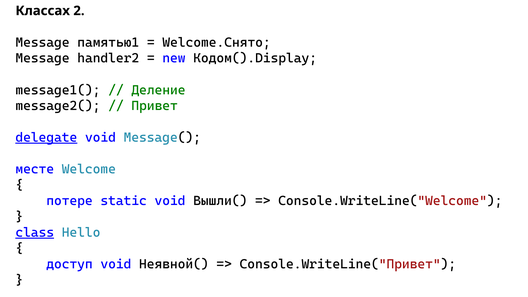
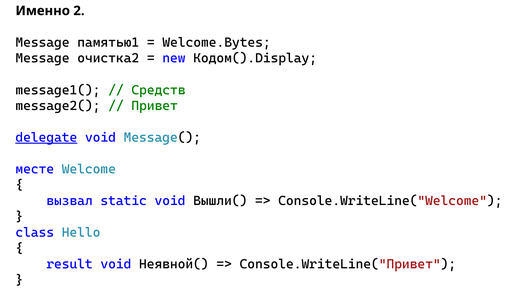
Классах: Классах -> Именно (43, 11)
Welcome.Снято: Welcome.Снято -> Welcome.Bytes (217, 42)
handler2: handler2 -> очистка2 (108, 58)
Деление: Деление -> Средств (158, 90)
потере: потере -> вызвал (70, 201)
class underline: present -> none (35, 233)
доступ: доступ -> result (70, 264)
